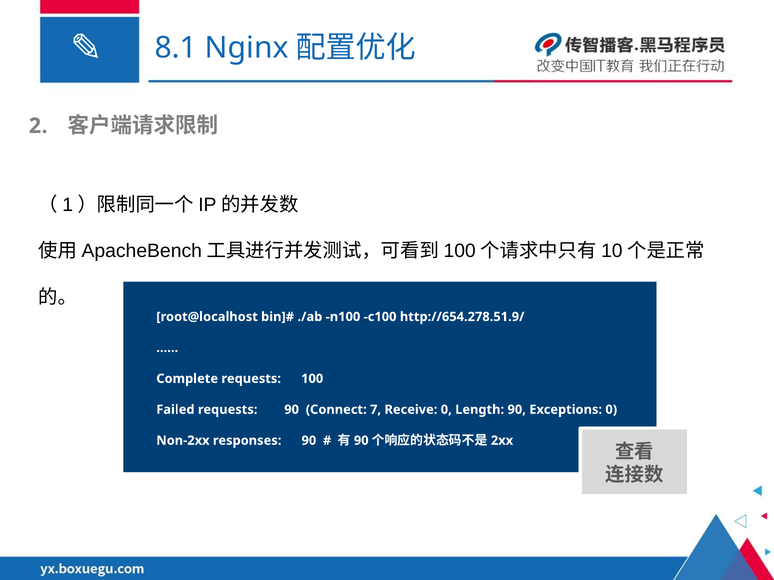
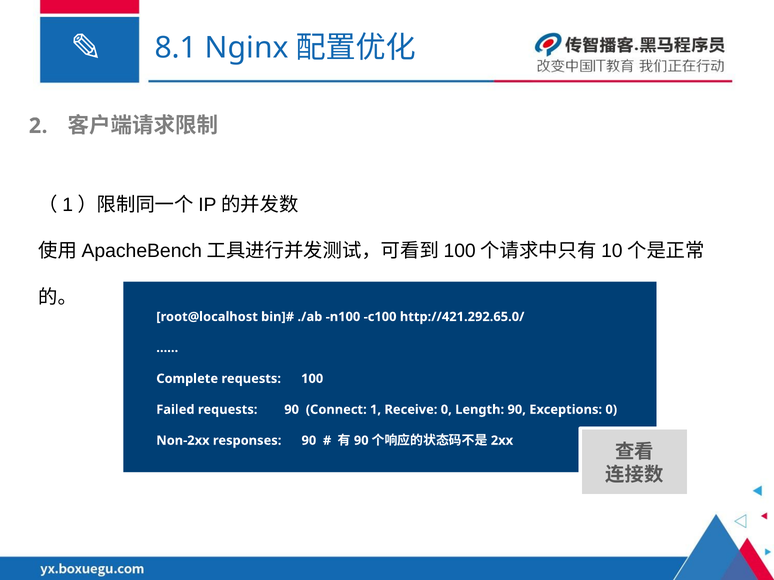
http://654.278.51.9/: http://654.278.51.9/ -> http://421.292.65.0/ (462, 317)
7: 7 -> 1 (376, 410)
